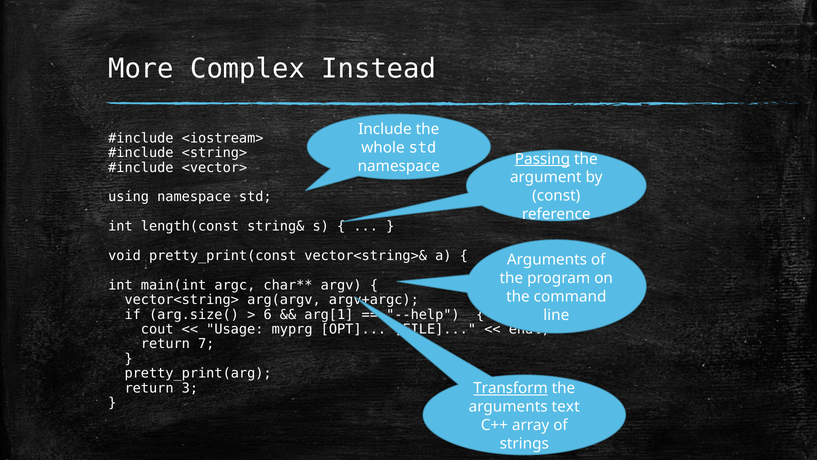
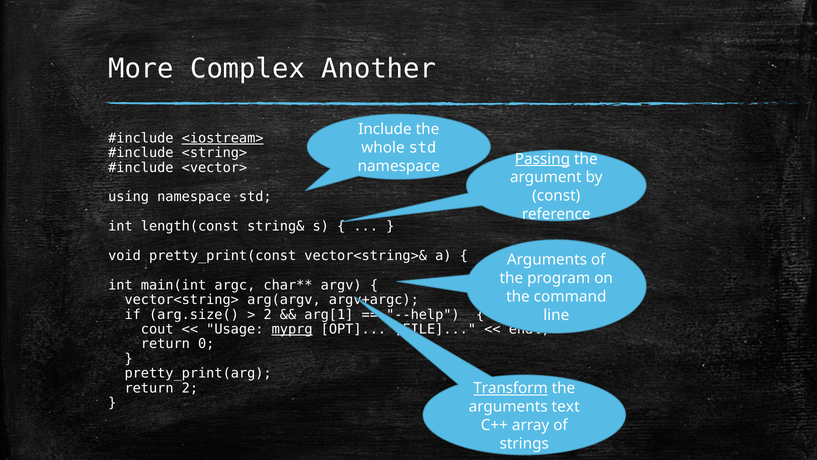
Instead: Instead -> Another (379, 69)
<iostream> underline: none -> present (223, 138)
6: 6 -> 2 (268, 314)
myprg underline: none -> present (292, 329)
7: 7 -> 0 (206, 344)
return 3: 3 -> 2 (190, 388)
